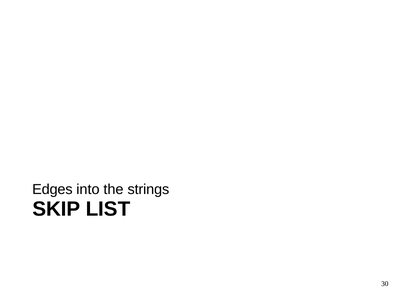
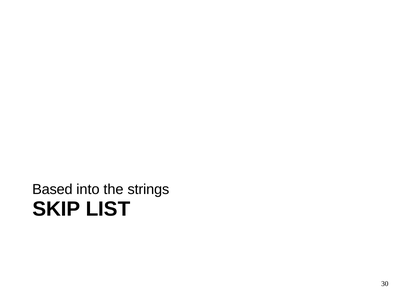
Edges: Edges -> Based (52, 189)
